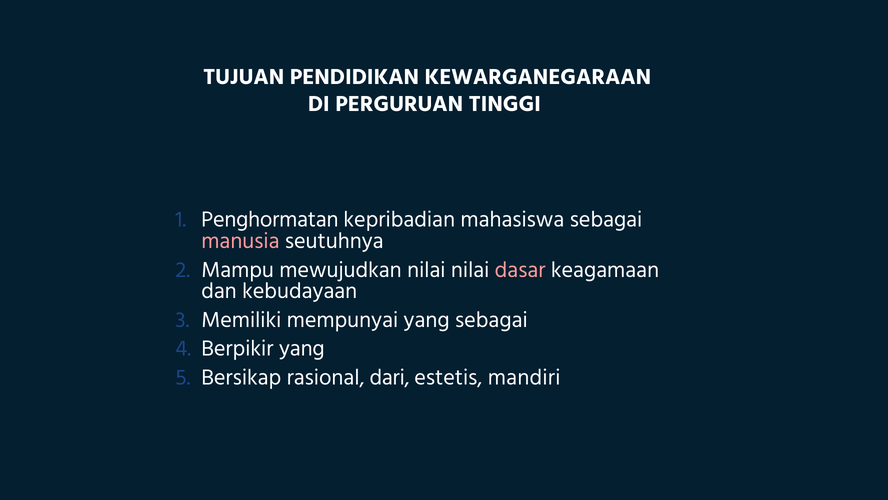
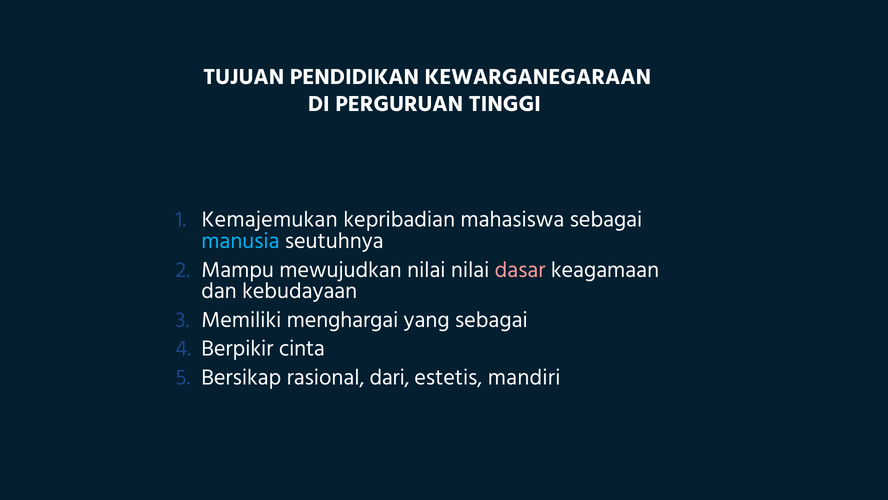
Penghormatan: Penghormatan -> Kemajemukan (270, 219)
manusia colour: pink -> light blue (240, 241)
mempunyai: mempunyai -> menghargai (343, 320)
Berpikir yang: yang -> cinta (302, 348)
